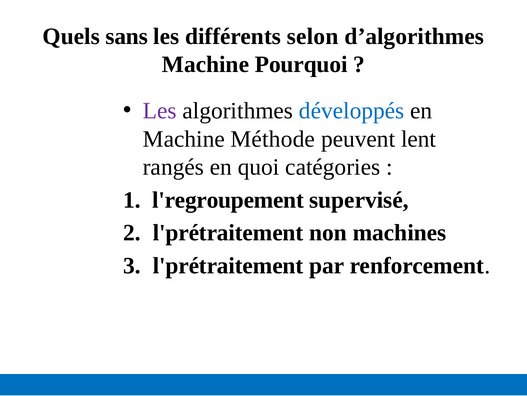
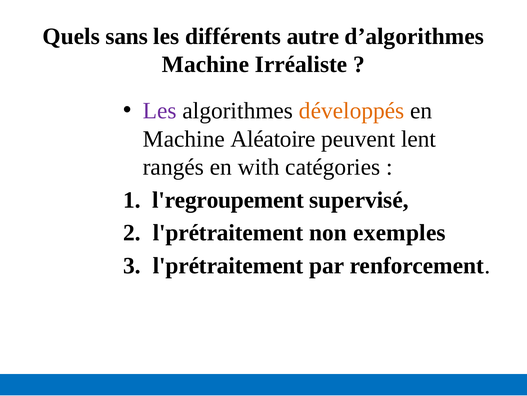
selon: selon -> autre (313, 36)
Pourquoi: Pourquoi -> Irréaliste (301, 64)
développés colour: blue -> orange (352, 111)
Méthode: Méthode -> Aléatoire (273, 139)
quoi: quoi -> with (259, 167)
machines: machines -> exemples (399, 232)
